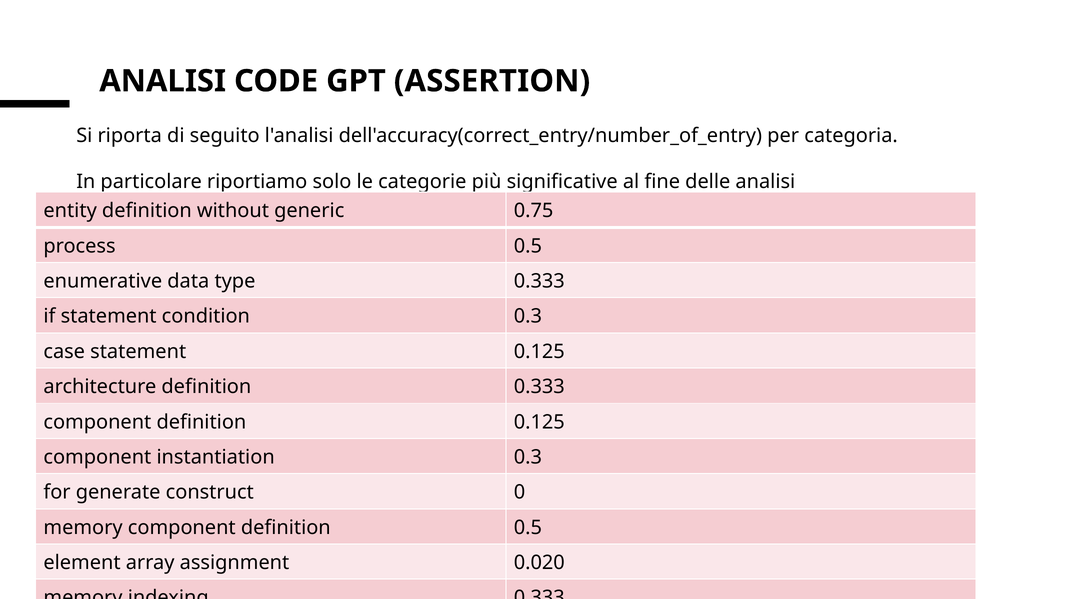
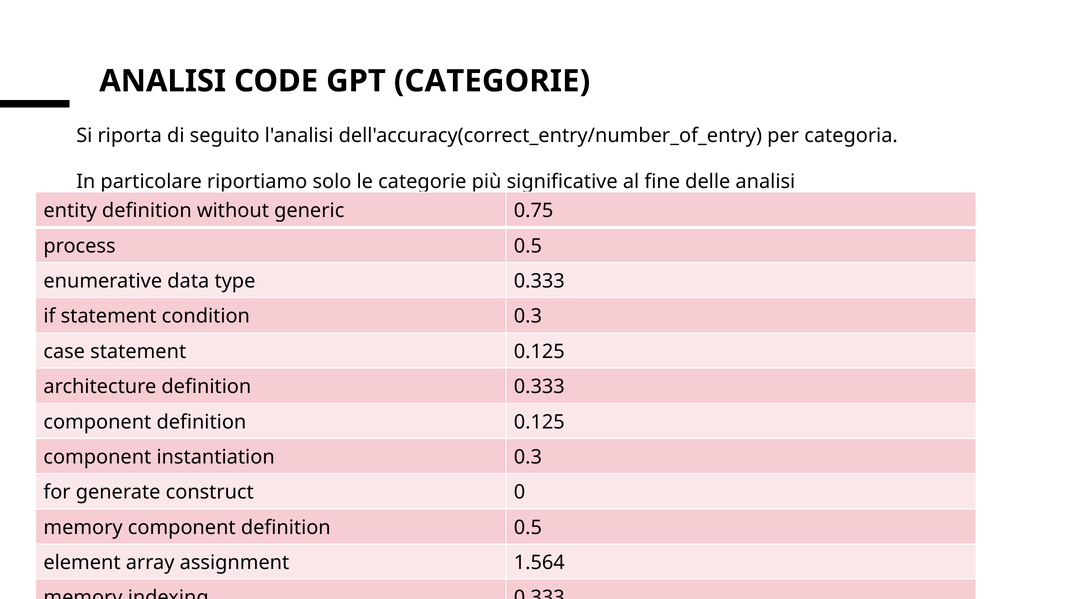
GPT ASSERTION: ASSERTION -> CATEGORIE (492, 81)
0.020: 0.020 -> 1.564 (539, 563)
